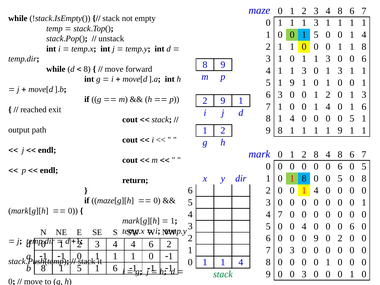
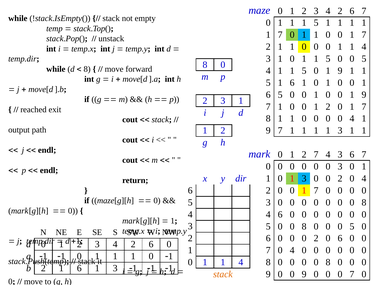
8: 8 -> 2 (340, 11)
1 1 1 3: 3 -> 5 (316, 23)
0: 0 -> 7 (280, 35)
5: 5 -> 1 (316, 35)
4: 4 -> 7 (364, 35)
8: 8 -> 4 (364, 47)
0 1 1 3: 3 -> 5 (328, 59)
6: 6 -> 5 (364, 59)
9: 9 -> 0 (223, 65)
4 1 1 3: 3 -> 5 (304, 71)
3: 3 -> 9 (340, 71)
9: 9 -> 6 (292, 83)
3: 3 -> 5 (280, 95)
0 0 1 2: 2 -> 0 (328, 95)
3: 3 -> 9 (364, 95)
9: 9 -> 3 (223, 101)
4: 4 -> 2 (328, 107)
6: 6 -> 7 (364, 107)
8 1 4: 4 -> 1 (292, 119)
5: 5 -> 4 (352, 119)
8: 8 -> 7 (280, 131)
1 1 9: 9 -> 3 (340, 131)
2 8: 8 -> 7 (316, 155)
8: 8 -> 3 (340, 155)
6: 6 -> 3 (340, 167)
5: 5 -> 1 (364, 167)
0 1 8: 8 -> 3 (304, 179)
5: 5 -> 2 (340, 179)
8: 8 -> 4 (364, 179)
4: 4 -> 7 (316, 190)
1: 1 -> 8 (364, 202)
4 7: 7 -> 6 (280, 214)
5 0 0 4: 4 -> 8 (304, 226)
6: 6 -> 5 (352, 226)
9: 9 -> 2 (316, 238)
2: 2 -> 6 (340, 238)
4: 4 -> 2 (133, 244)
2: 2 -> 0 (169, 244)
7 0 3: 3 -> 4 (292, 250)
1: 1 -> 8 (328, 262)
b 8: 8 -> 2 (43, 268)
5: 5 -> 6 (79, 268)
6: 6 -> 3 (115, 268)
stack colour: green -> orange (223, 274)
9 0 0 3: 3 -> 9 (304, 274)
1: 1 -> 7 (352, 274)
